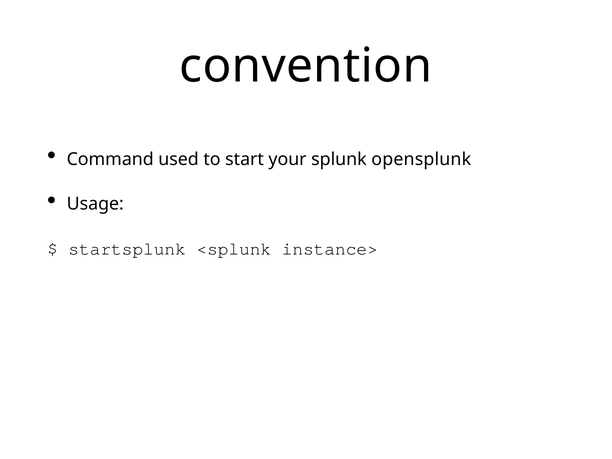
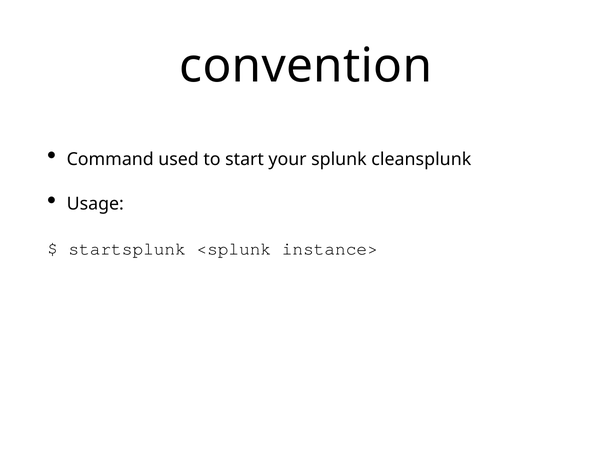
opensplunk: opensplunk -> cleansplunk (421, 159)
